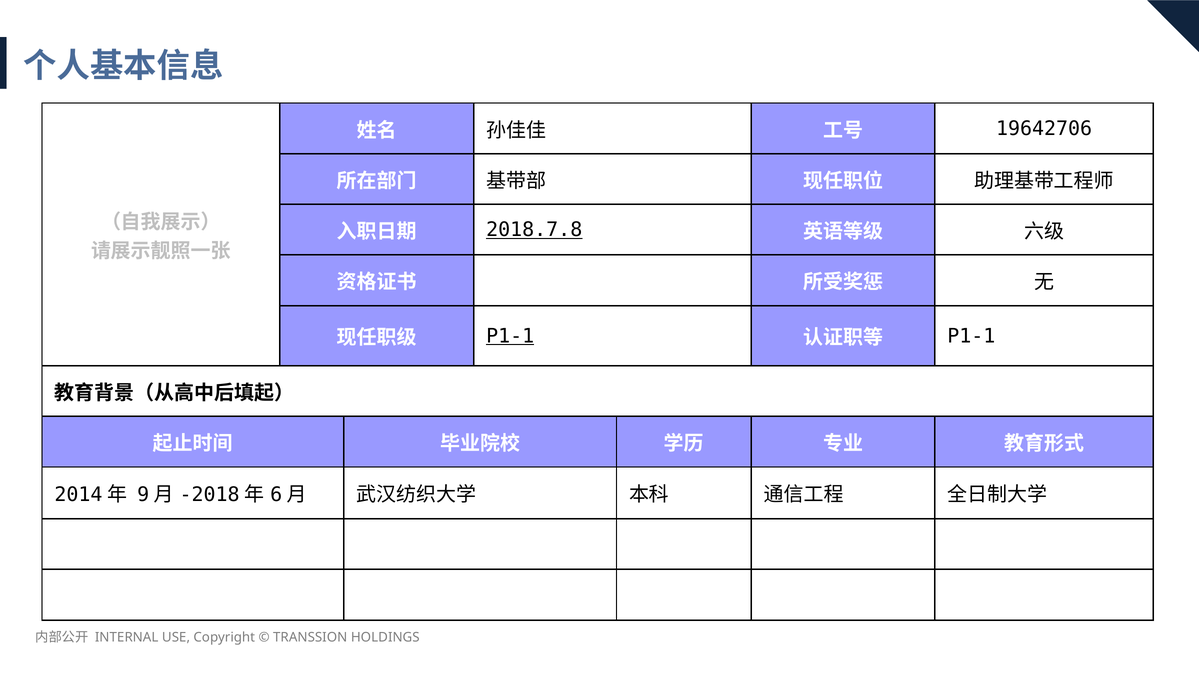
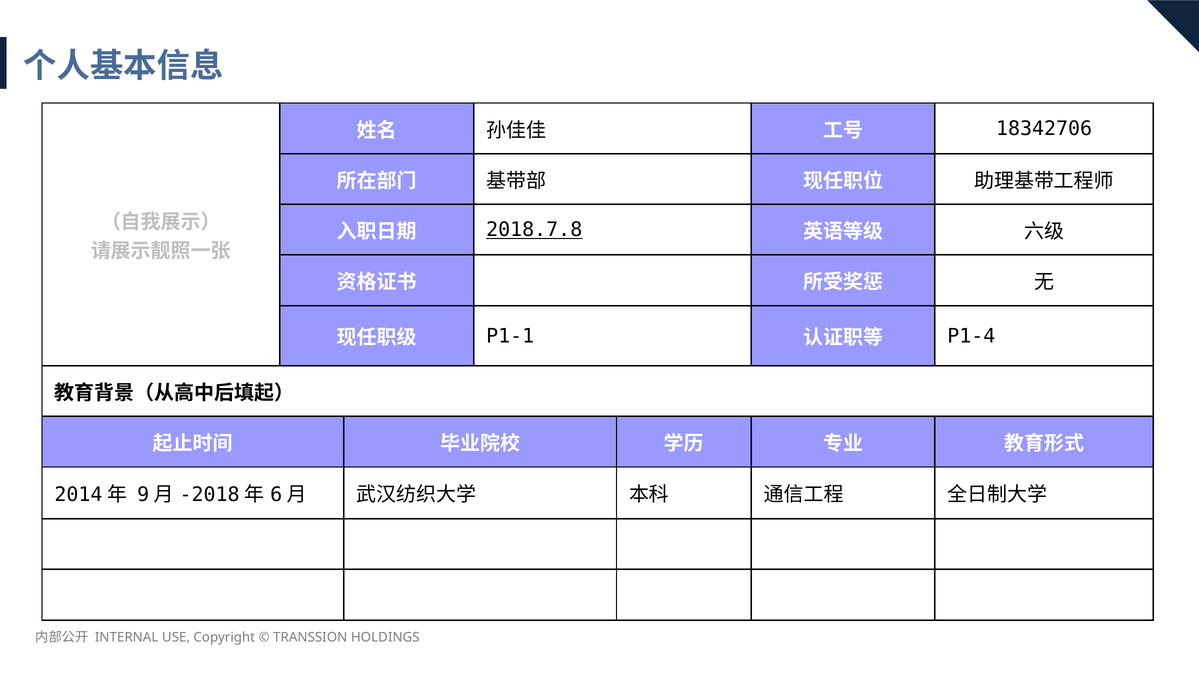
19642706: 19642706 -> 18342706 (1044, 129)
P1-1 underline: present -> none (510, 336)
P1-1: P1-1 -> P1-4 (971, 336)
